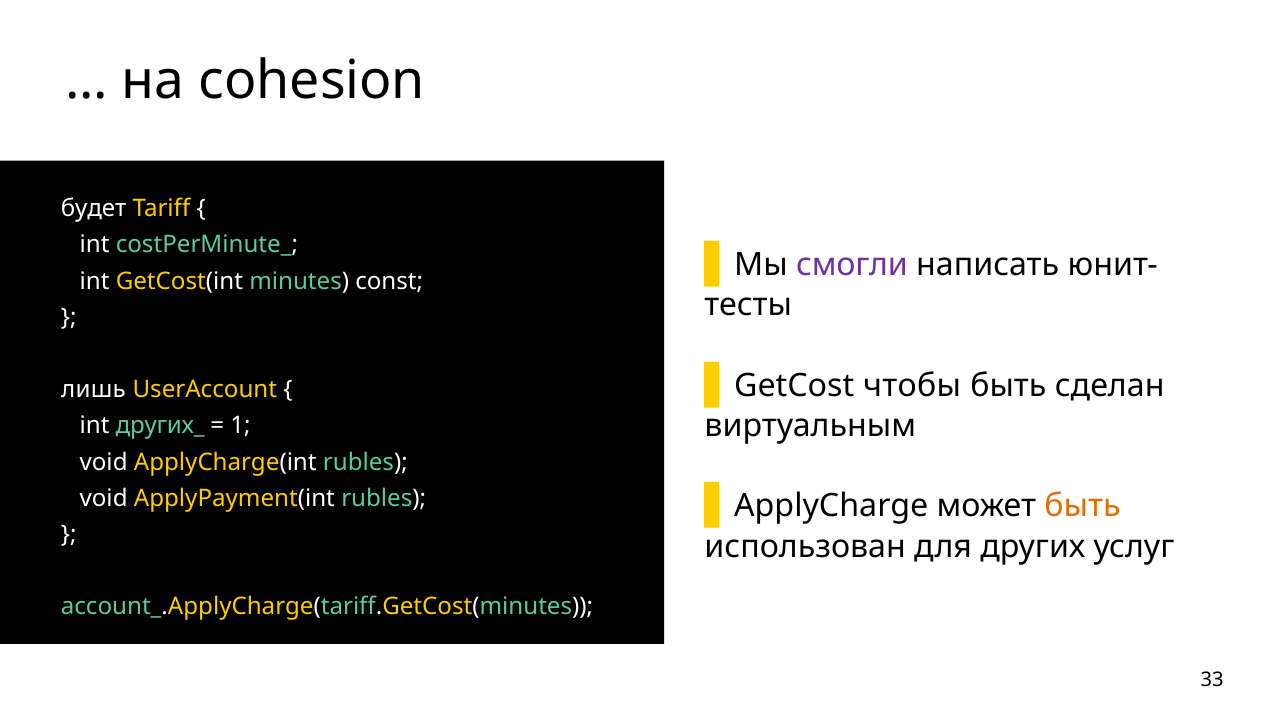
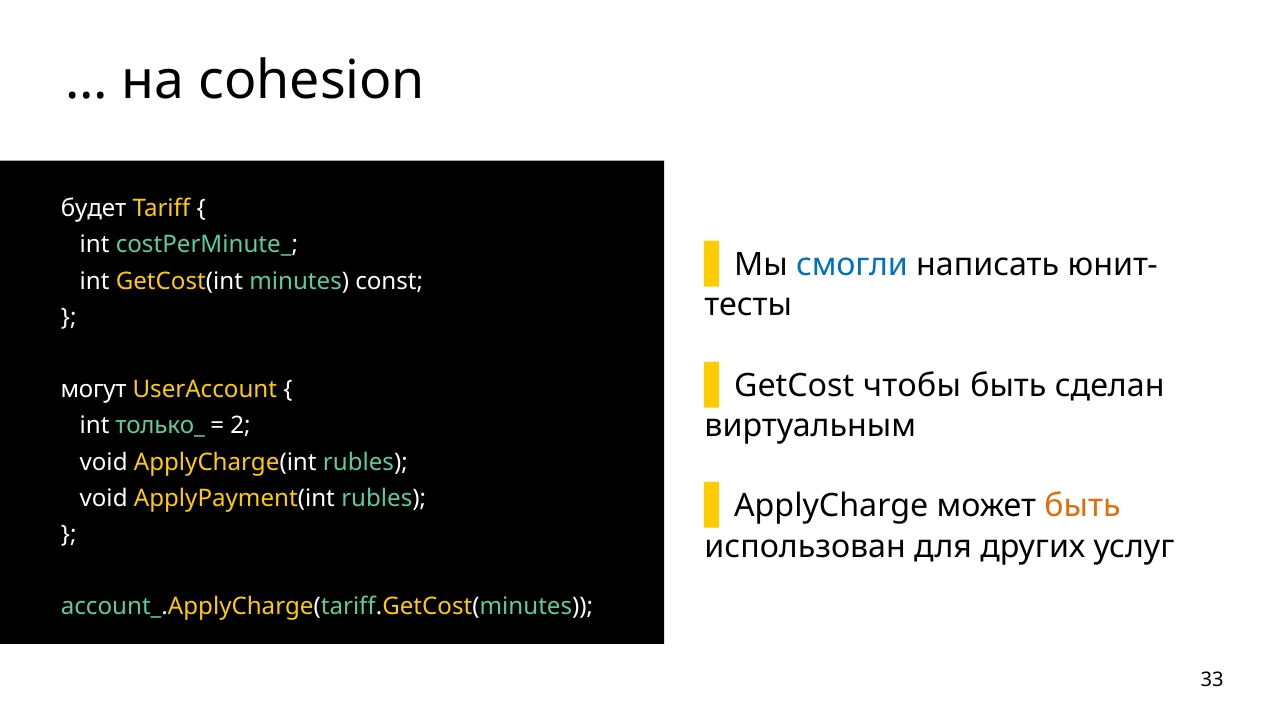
смогли colour: purple -> blue (852, 265)
лишь: лишь -> могут (94, 390)
других_: других_ -> только_ (160, 426)
1: 1 -> 2 (241, 426)
